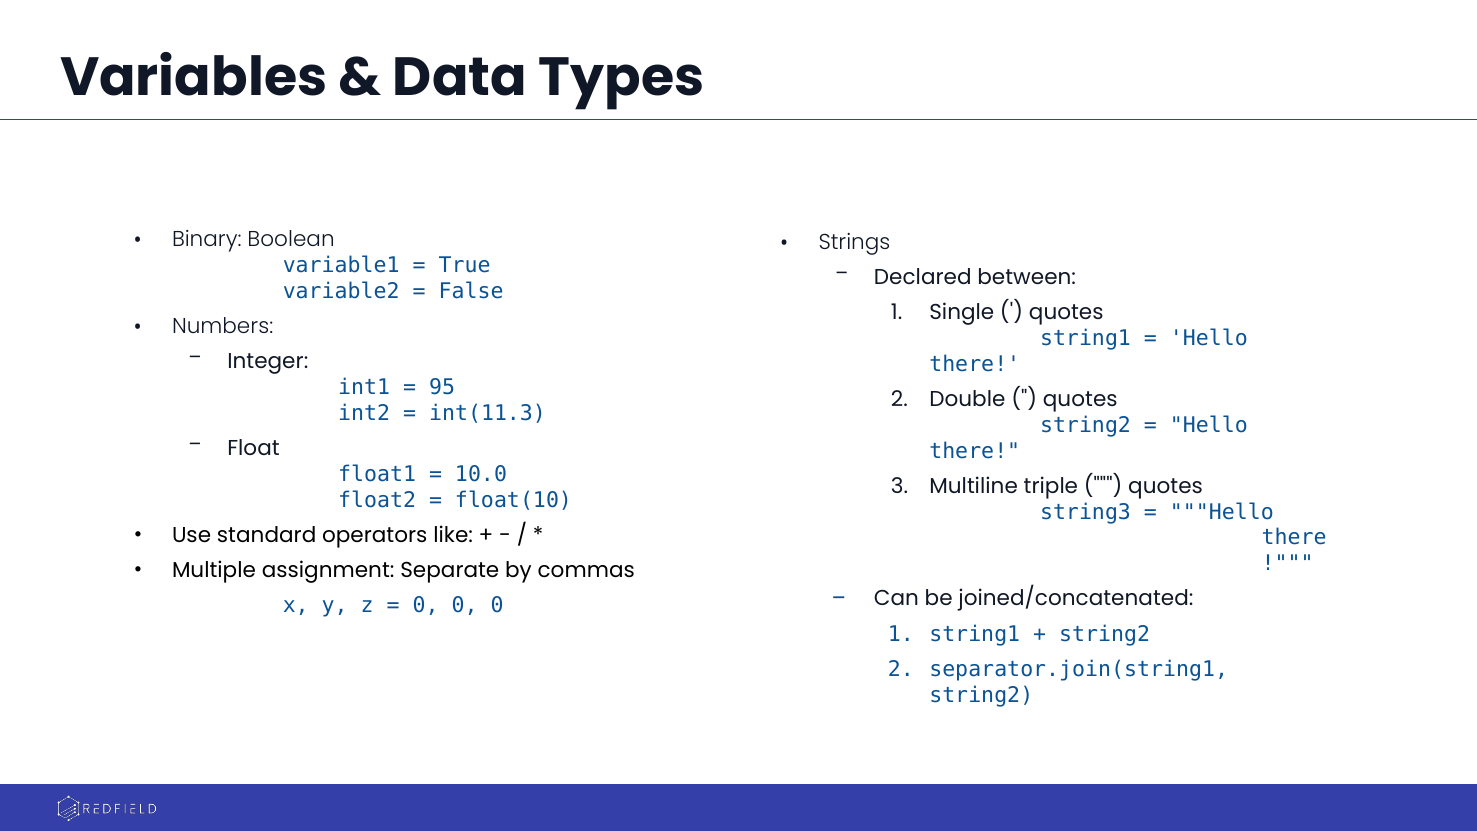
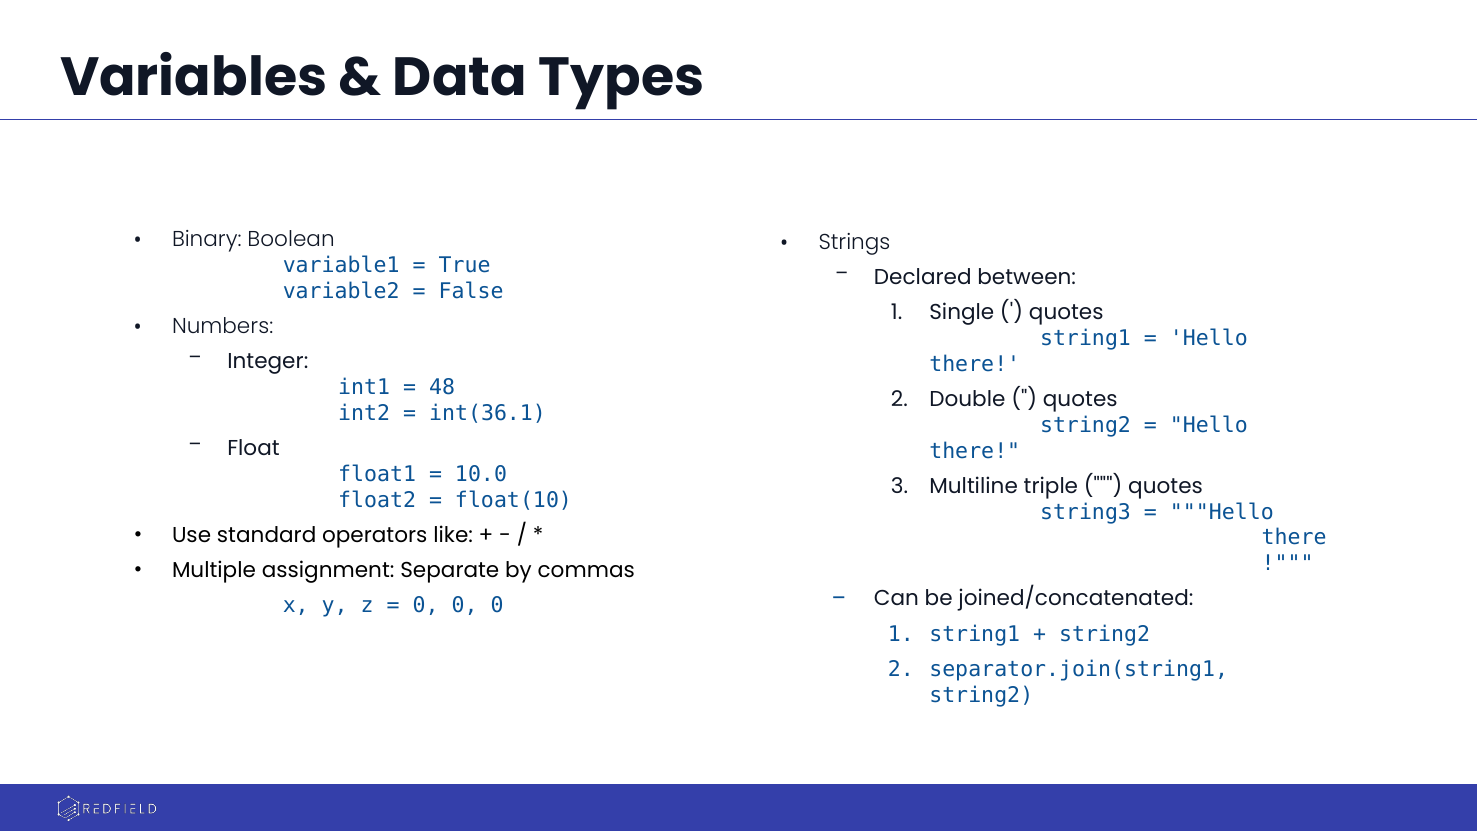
95: 95 -> 48 (442, 387)
int(11.3: int(11.3 -> int(36.1 (488, 413)
